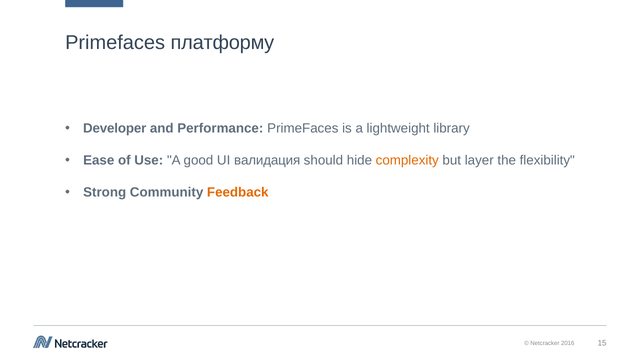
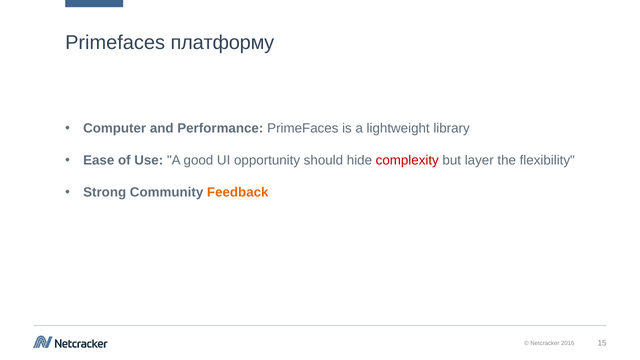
Developer: Developer -> Computer (115, 129)
валидация: валидация -> opportunity (267, 161)
complexity colour: orange -> red (407, 161)
